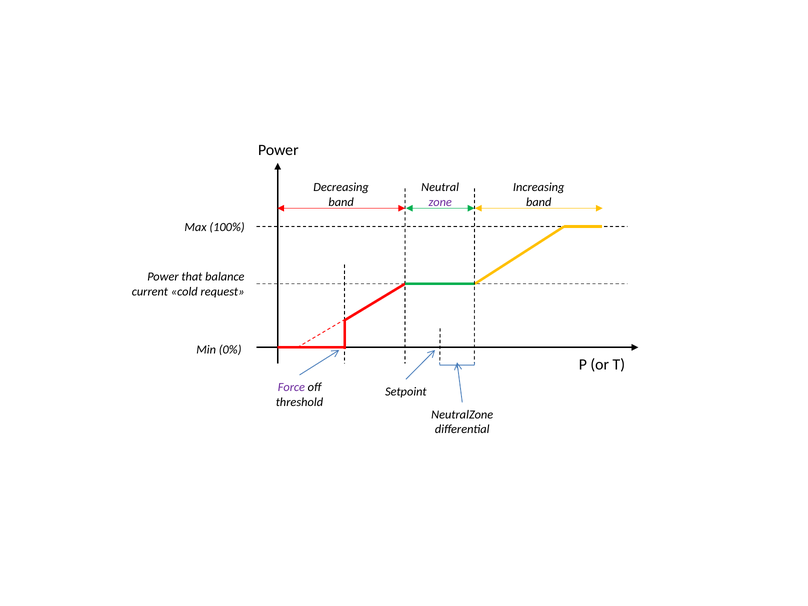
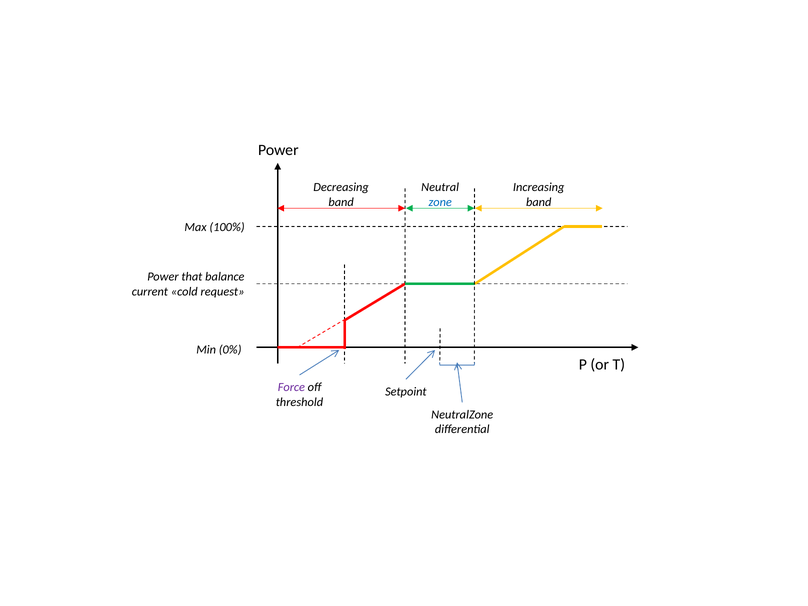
zone colour: purple -> blue (440, 202)
